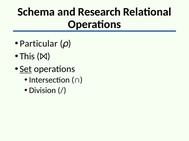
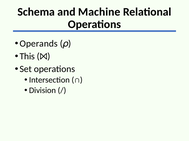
Research: Research -> Machine (99, 12)
Particular: Particular -> Operands (39, 44)
Set underline: present -> none (26, 69)
